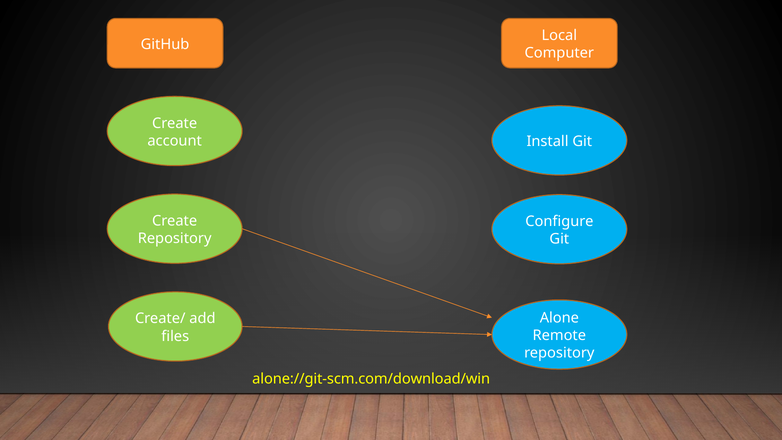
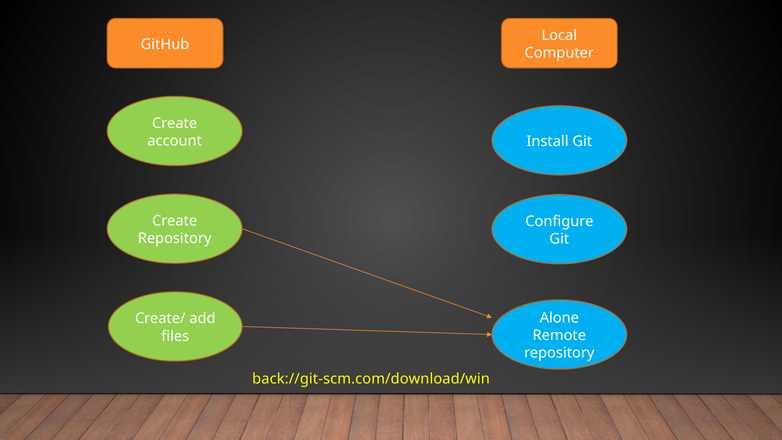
alone://git-scm.com/download/win: alone://git-scm.com/download/win -> back://git-scm.com/download/win (371, 379)
